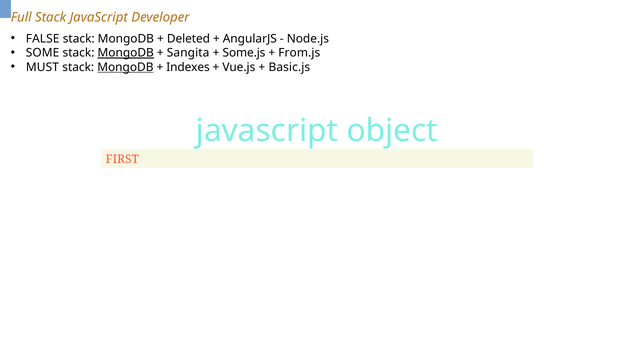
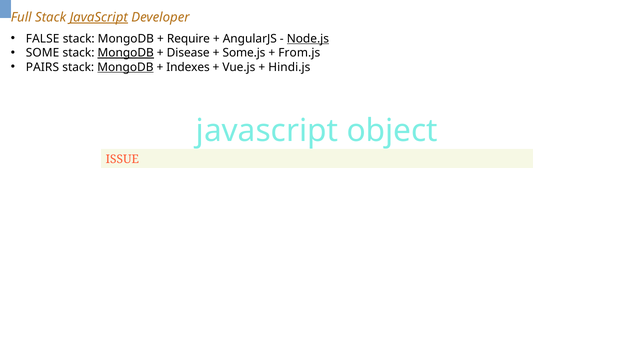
JavaScript underline: none -> present (99, 17)
Deleted: Deleted -> Require (188, 39)
Node.js underline: none -> present (308, 39)
Sangita: Sangita -> Disease (188, 53)
MUST: MUST -> PAIRS (42, 67)
Basic.js: Basic.js -> Hindi.js (289, 67)
FIRST: FIRST -> ISSUE (122, 159)
